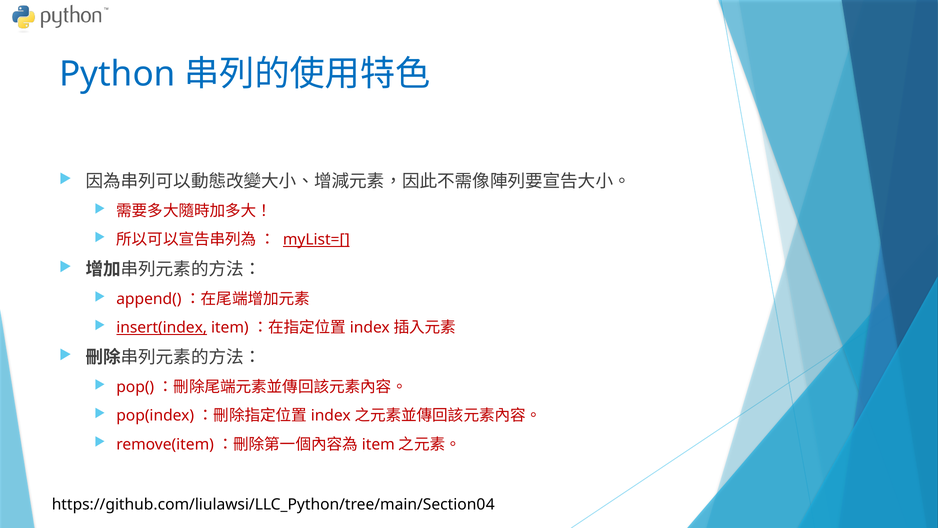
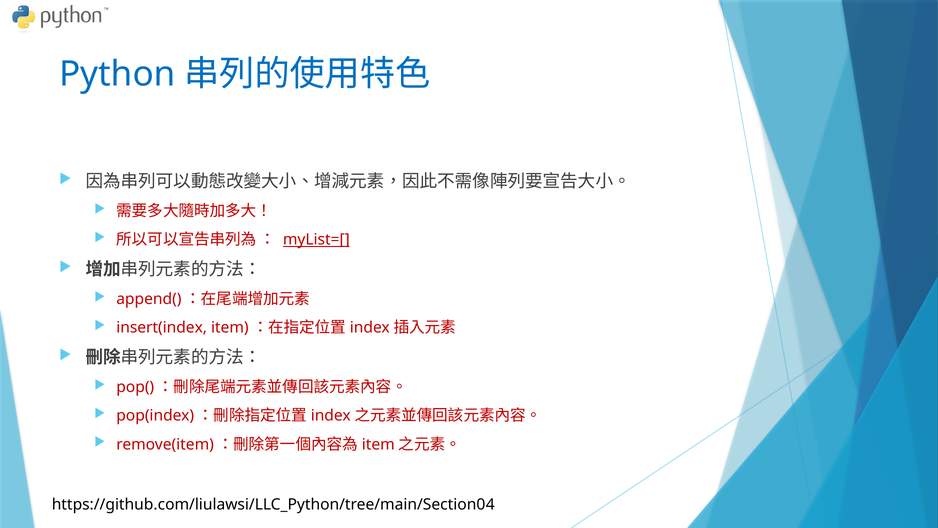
insert(index underline: present -> none (162, 328)
